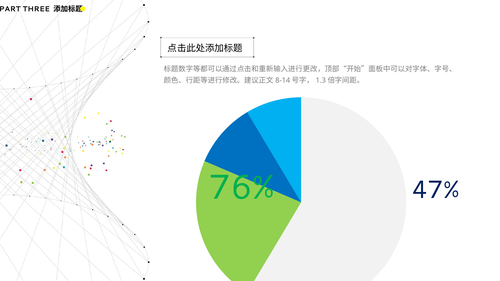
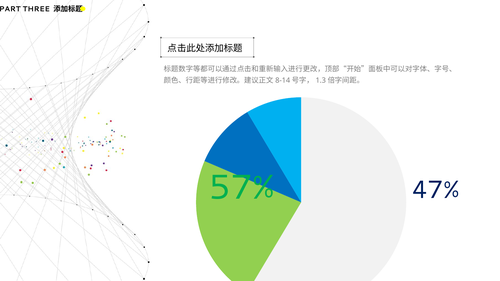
76%: 76% -> 57% (242, 188)
